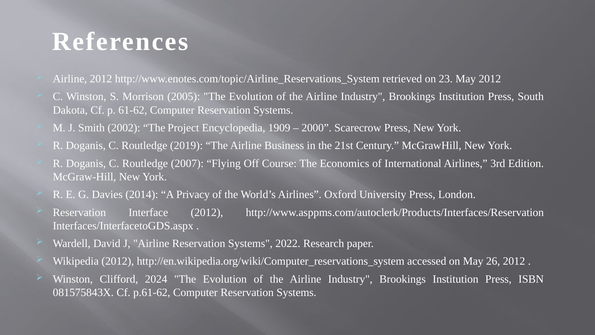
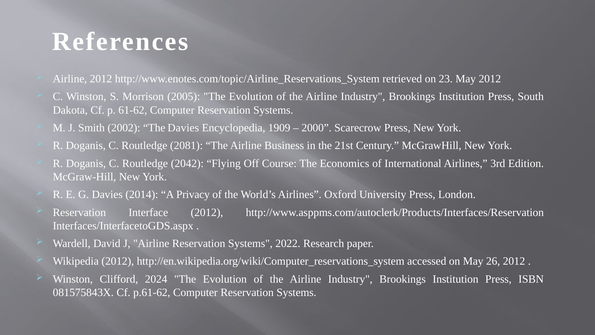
The Project: Project -> Davies (183, 128)
2019: 2019 -> 2081 (186, 145)
2007: 2007 -> 2042 (187, 163)
